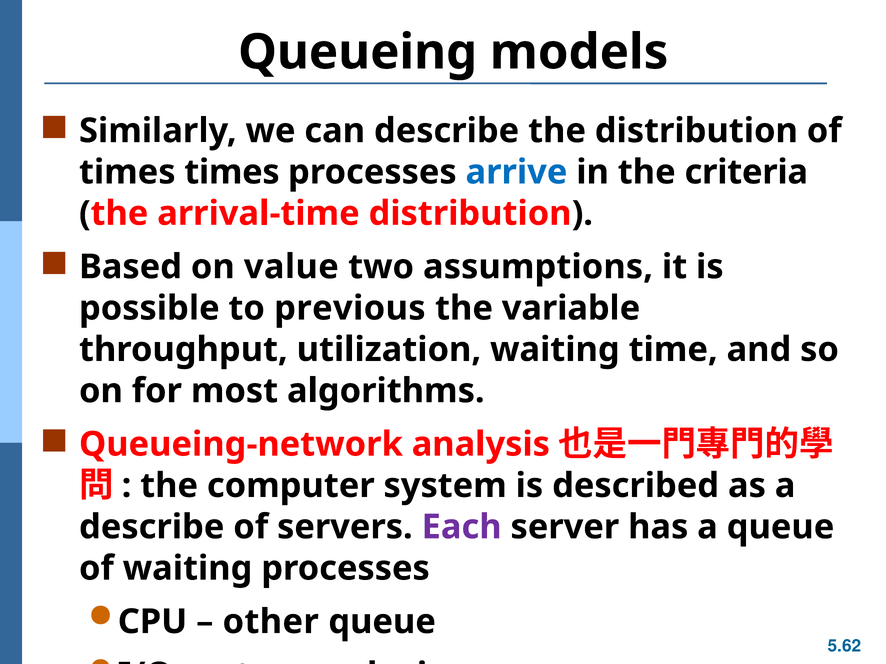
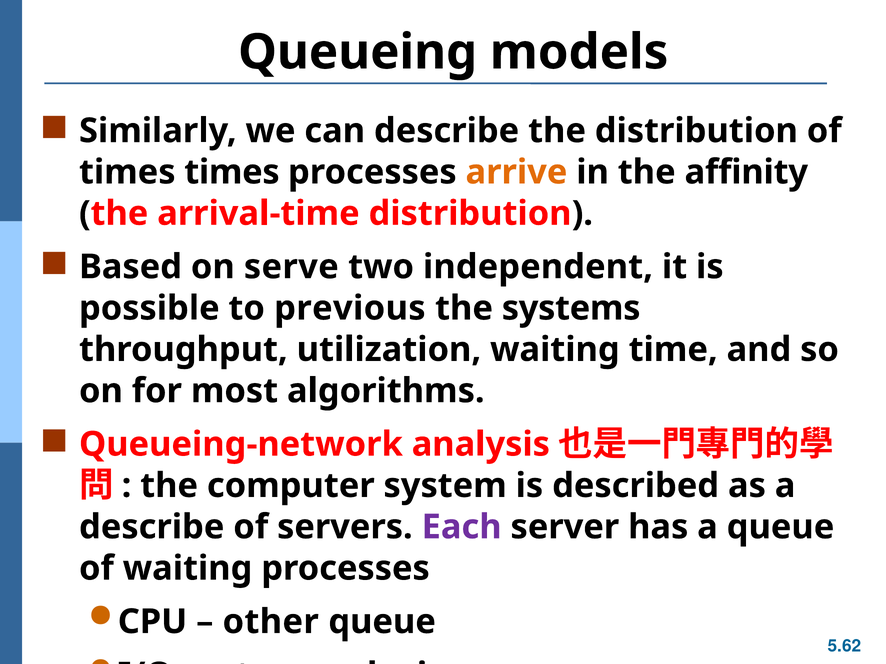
arrive colour: blue -> orange (516, 172)
criteria: criteria -> affinity (746, 172)
value: value -> serve (291, 267)
assumptions: assumptions -> independent (538, 267)
variable: variable -> systems (571, 308)
